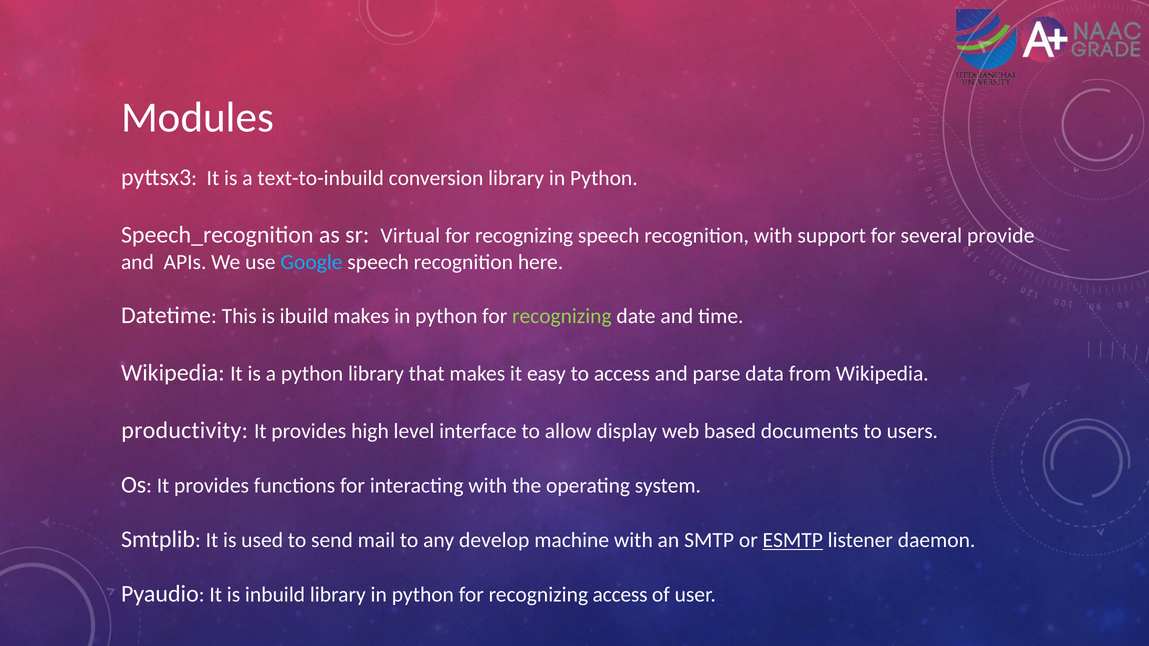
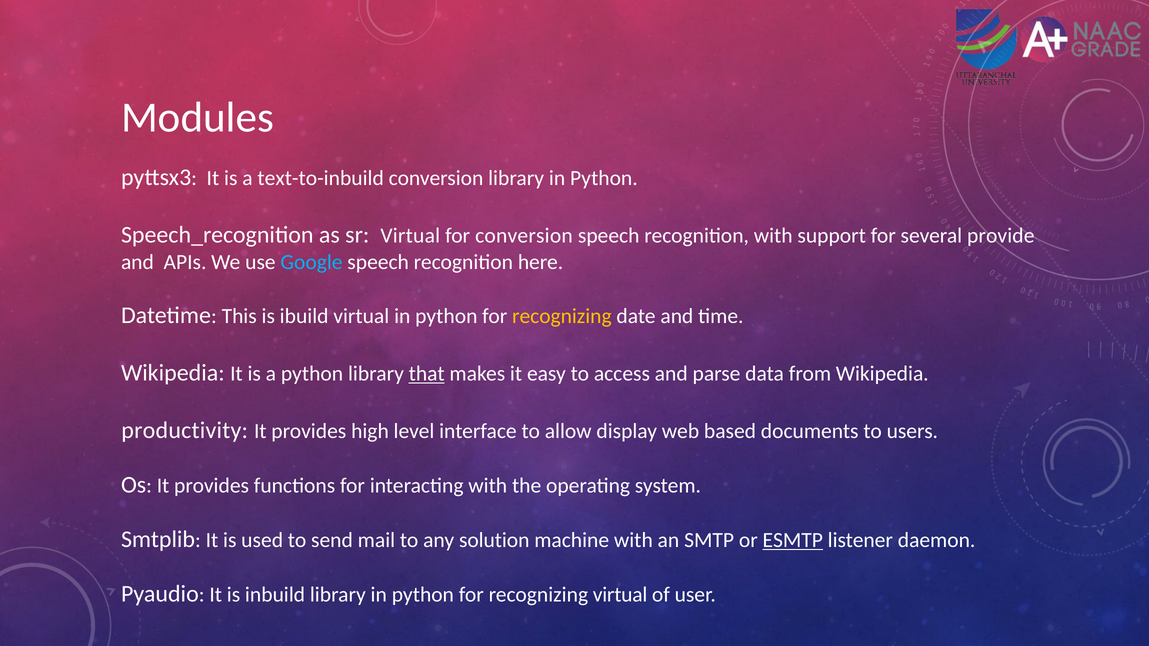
recognizing: recognizing -> conversion (524, 236)
ibuild makes: makes -> virtual (361, 316)
recognizing colour: light green -> yellow (562, 316)
that underline: none -> present (427, 374)
develop: develop -> solution (494, 540)
recognizing access: access -> virtual (620, 595)
